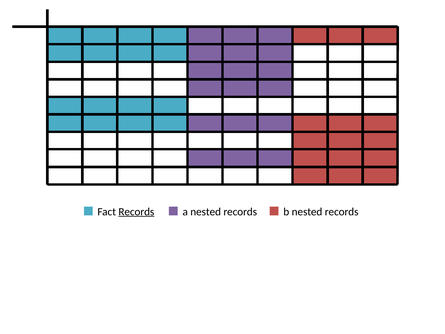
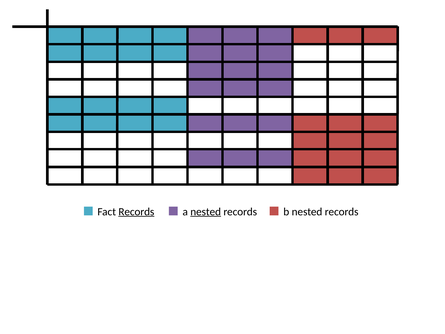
nested underline: none -> present (206, 212)
